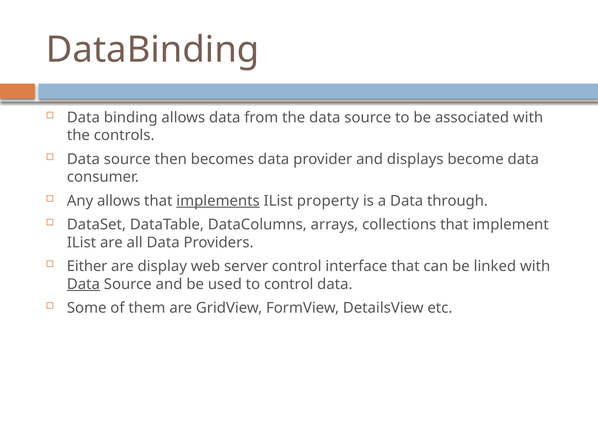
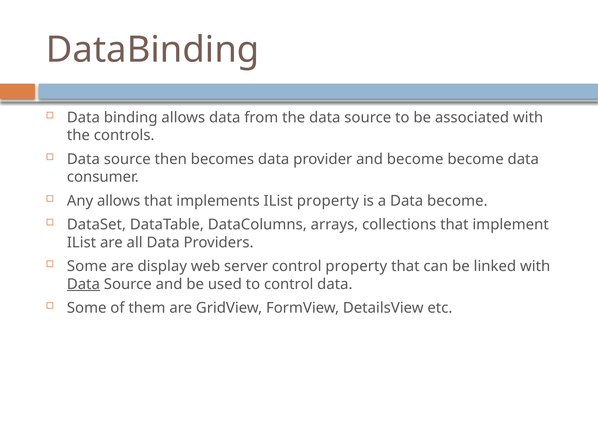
and displays: displays -> become (415, 159)
implements underline: present -> none (218, 201)
Data through: through -> become (457, 201)
Either: Either -> Some (87, 266)
control interface: interface -> property (356, 266)
